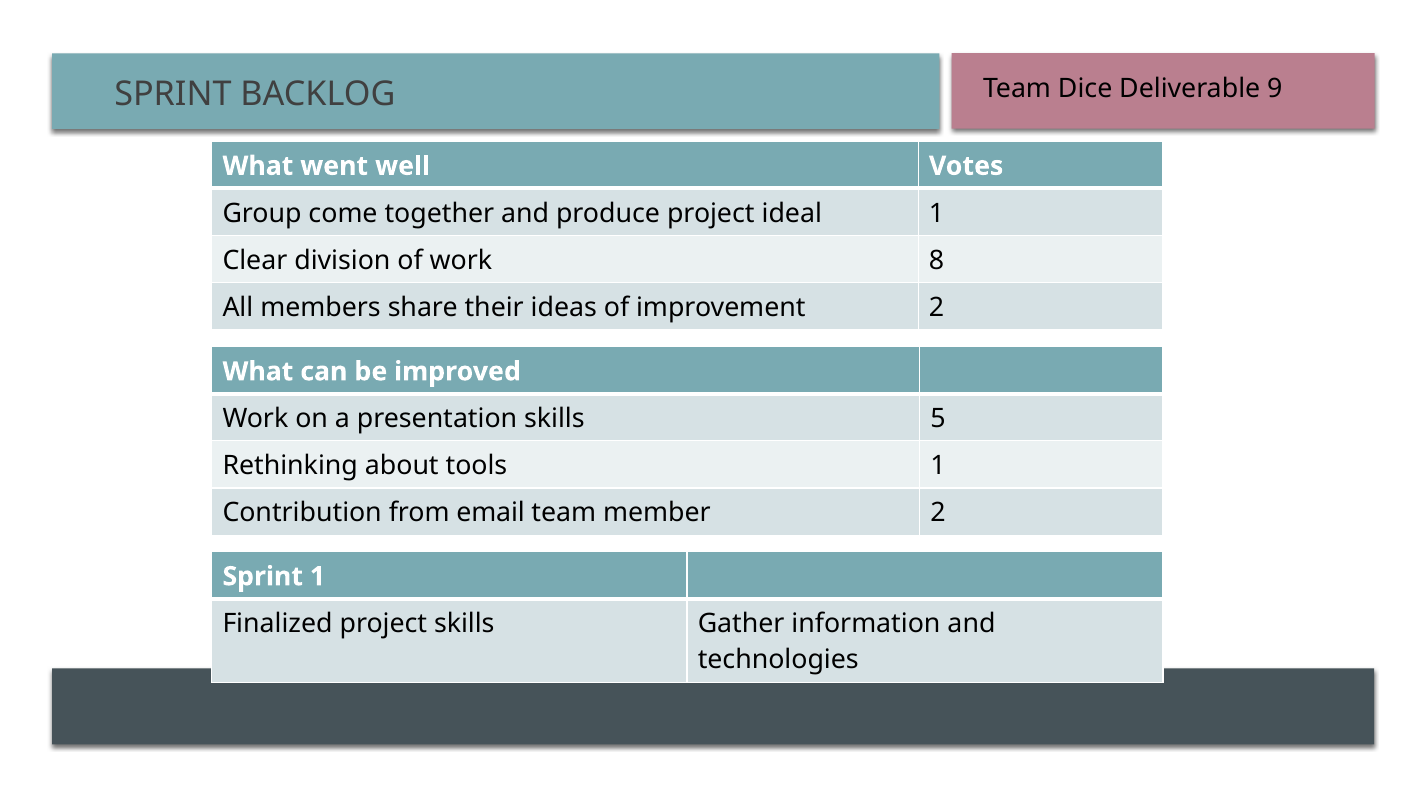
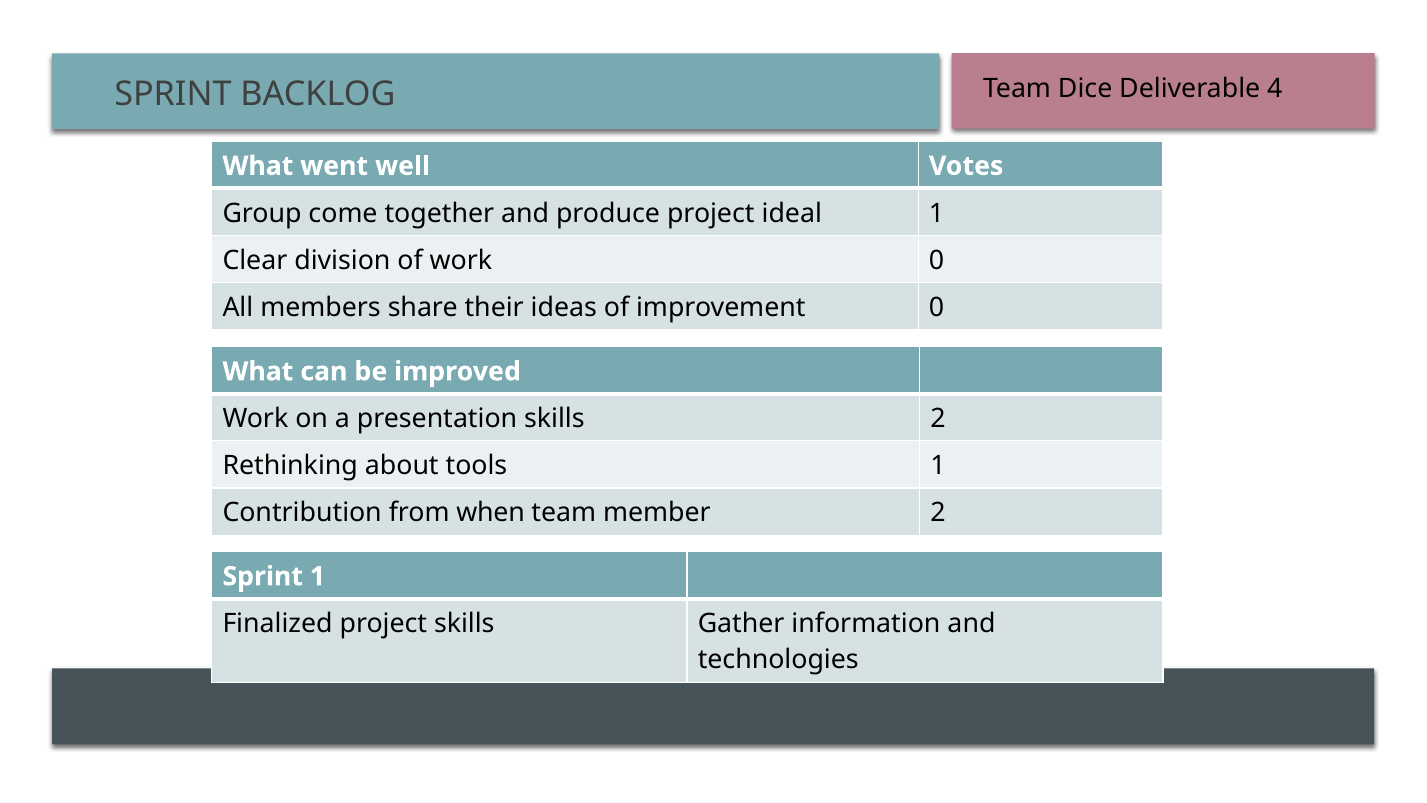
9: 9 -> 4 (1275, 89)
work 8: 8 -> 0 (937, 260)
improvement 2: 2 -> 0 (937, 307)
skills 5: 5 -> 2 (938, 419)
email: email -> when (491, 513)
